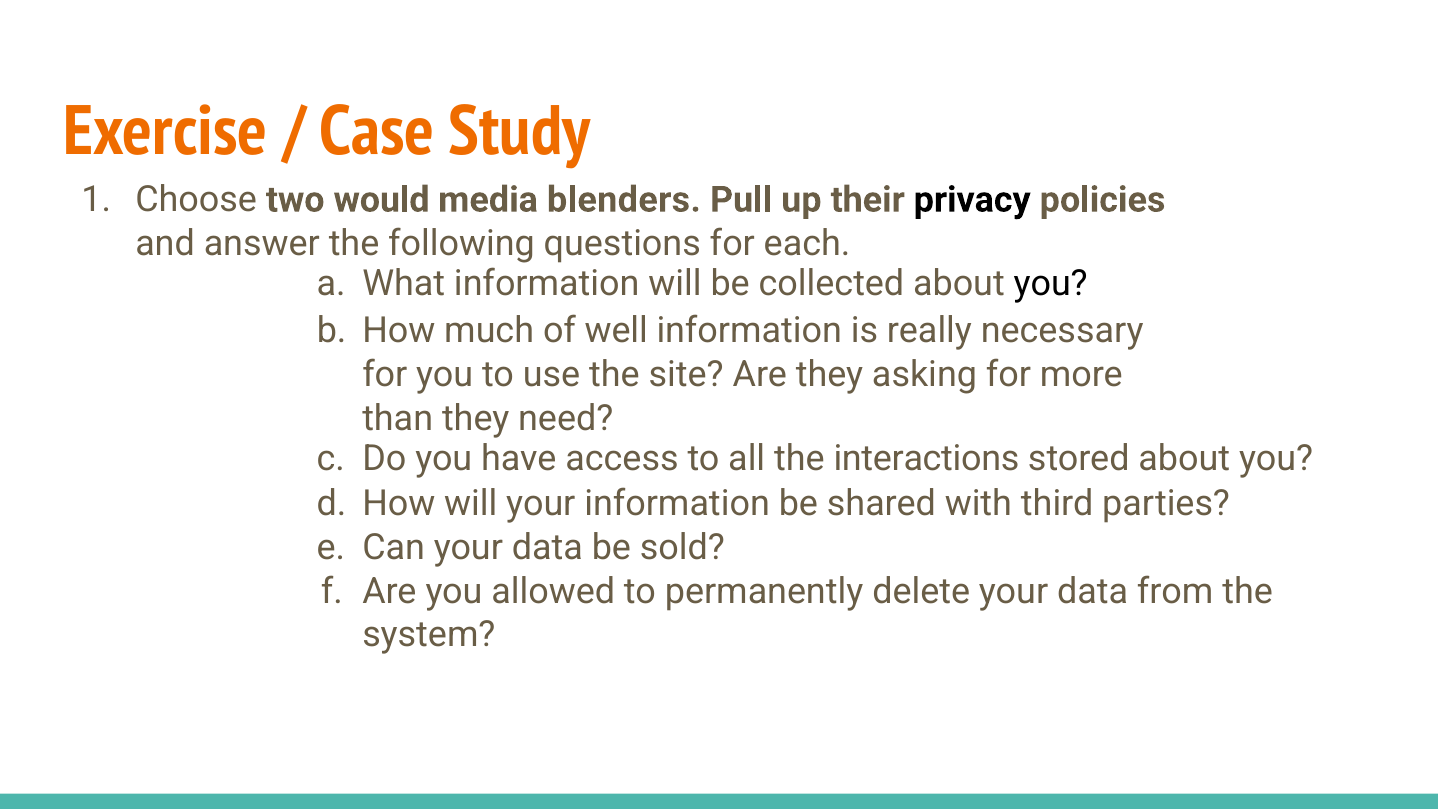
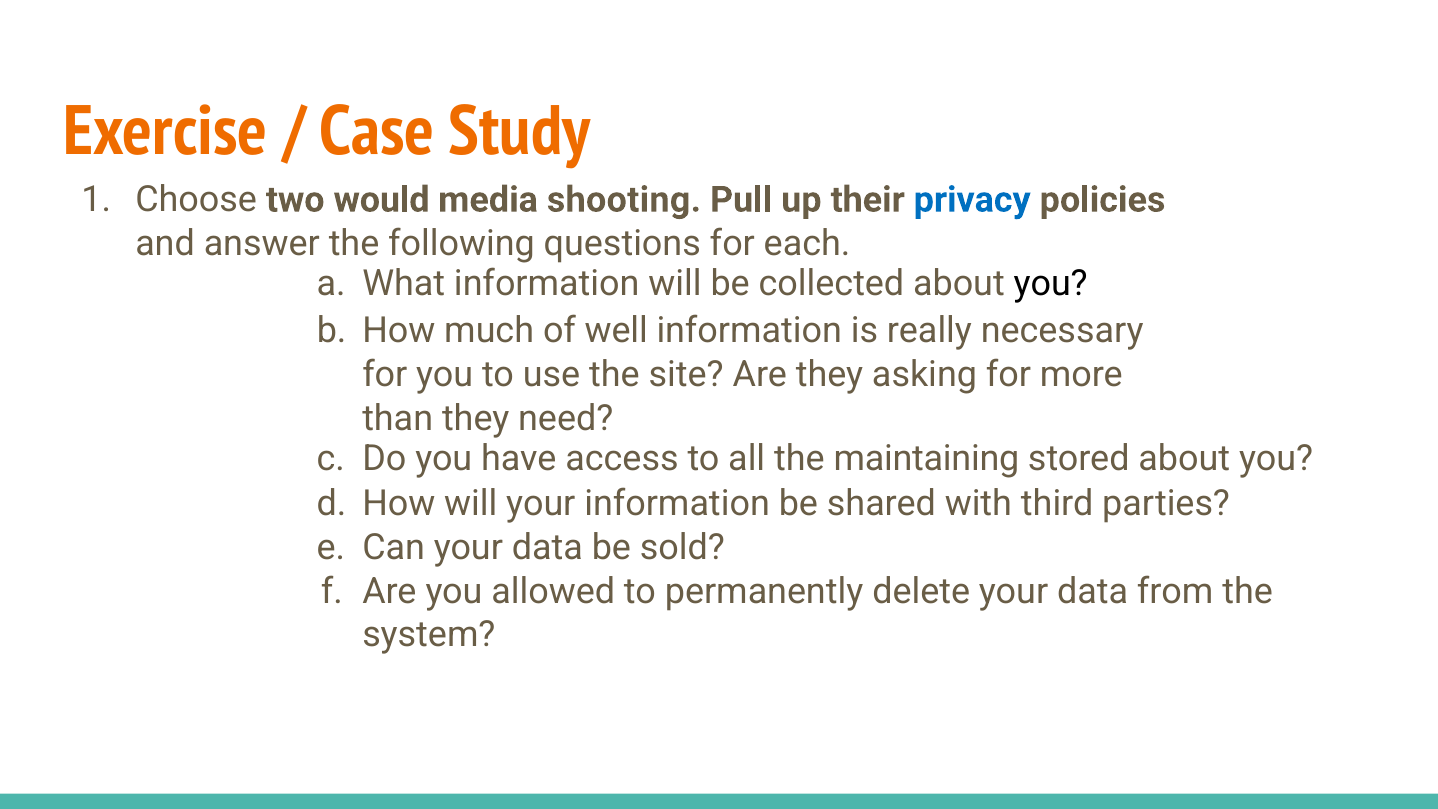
blenders: blenders -> shooting (624, 200)
privacy colour: black -> blue (972, 200)
interactions: interactions -> maintaining (926, 459)
